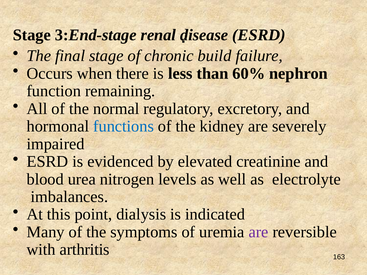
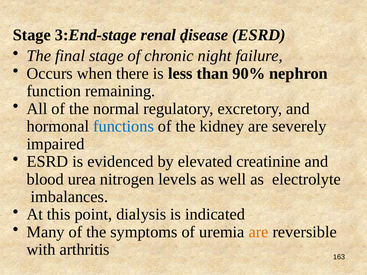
build: build -> night (215, 56)
60%: 60% -> 90% (249, 74)
are colour: purple -> orange (258, 232)
